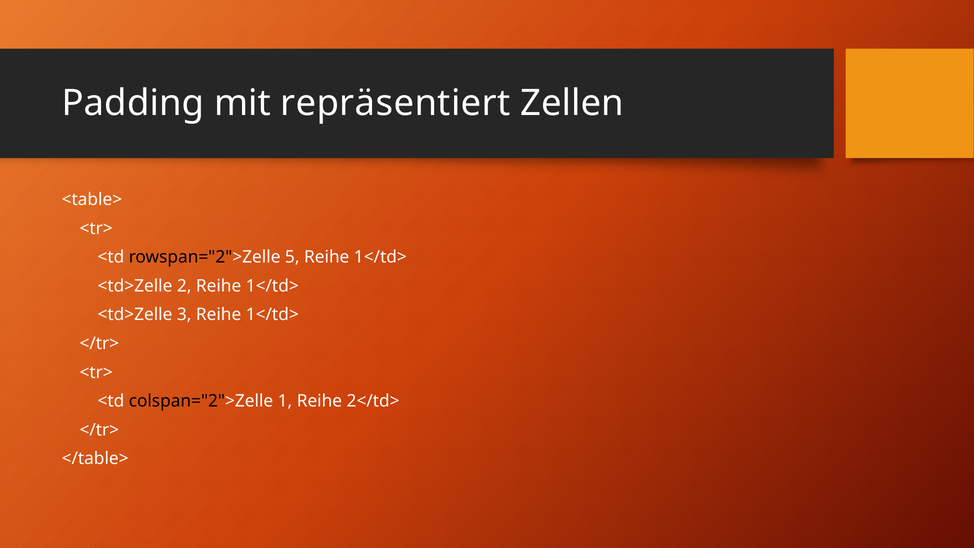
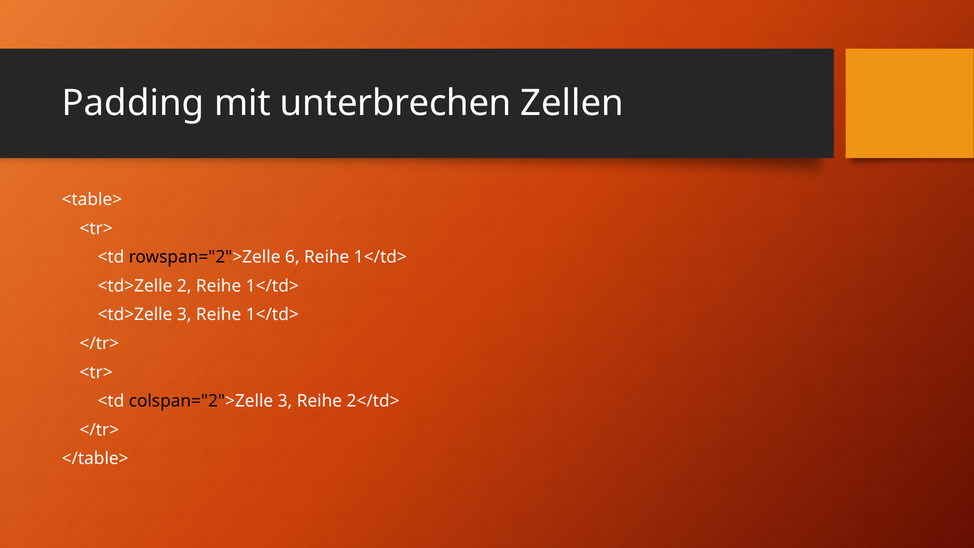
repräsentiert: repräsentiert -> unterbrechen (396, 103)
5: 5 -> 6 (292, 257)
colspan="2">Zelle 1: 1 -> 3 (285, 401)
